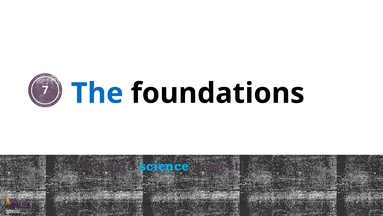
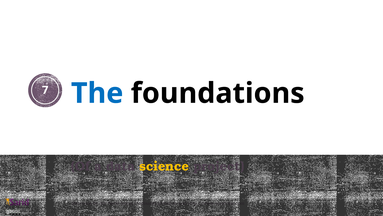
science colour: light blue -> yellow (164, 166)
